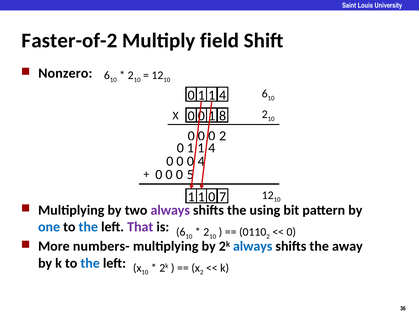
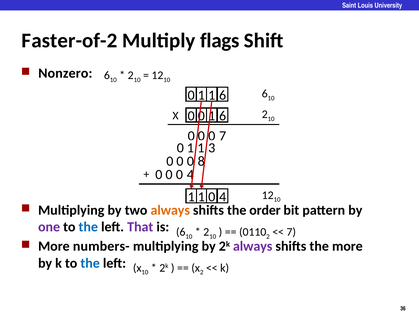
field: field -> flags (220, 41)
4: 4 -> 6 (223, 95)
8: 8 -> 6 (223, 116)
2: 2 -> 7 (223, 136)
4: 4 -> 3 (212, 148)
4: 4 -> 8 (201, 161)
5: 5 -> 4 (190, 175)
7: 7 -> 4 (223, 197)
always colour: purple -> orange (170, 210)
using: using -> order (265, 210)
one colour: blue -> purple (49, 227)
0: 0 -> 7 (291, 232)
always colour: blue -> purple (253, 247)
the away: away -> more (347, 247)
